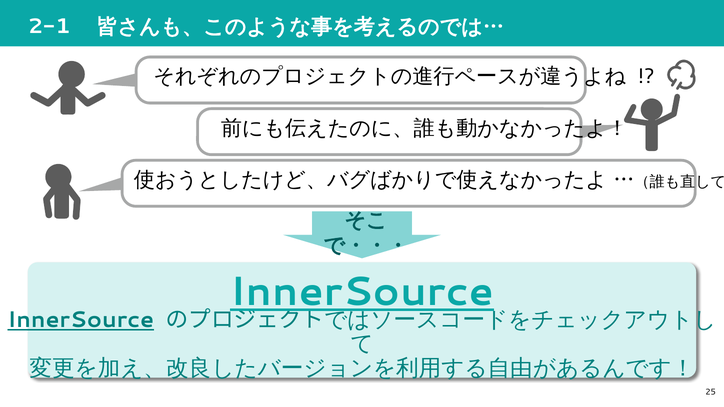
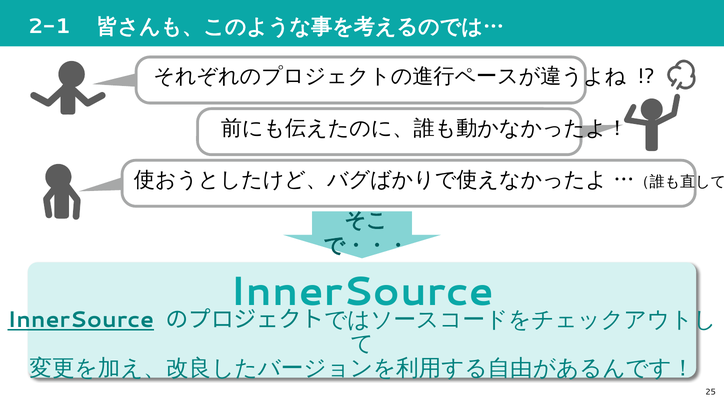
InnerSource underline: present -> none (362, 292)
